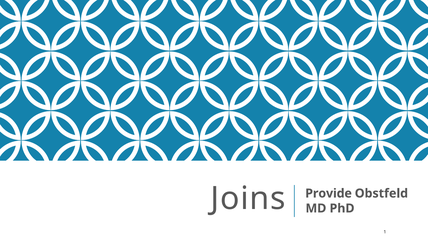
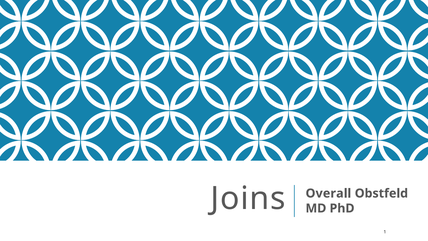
Provide: Provide -> Overall (328, 193)
